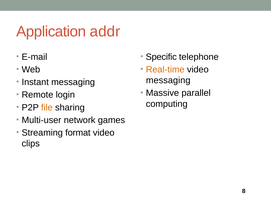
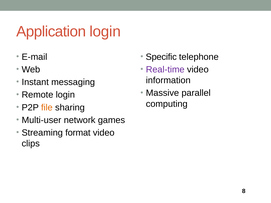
Application addr: addr -> login (105, 32)
Real-time colour: orange -> purple (165, 70)
messaging: messaging -> information (168, 80)
